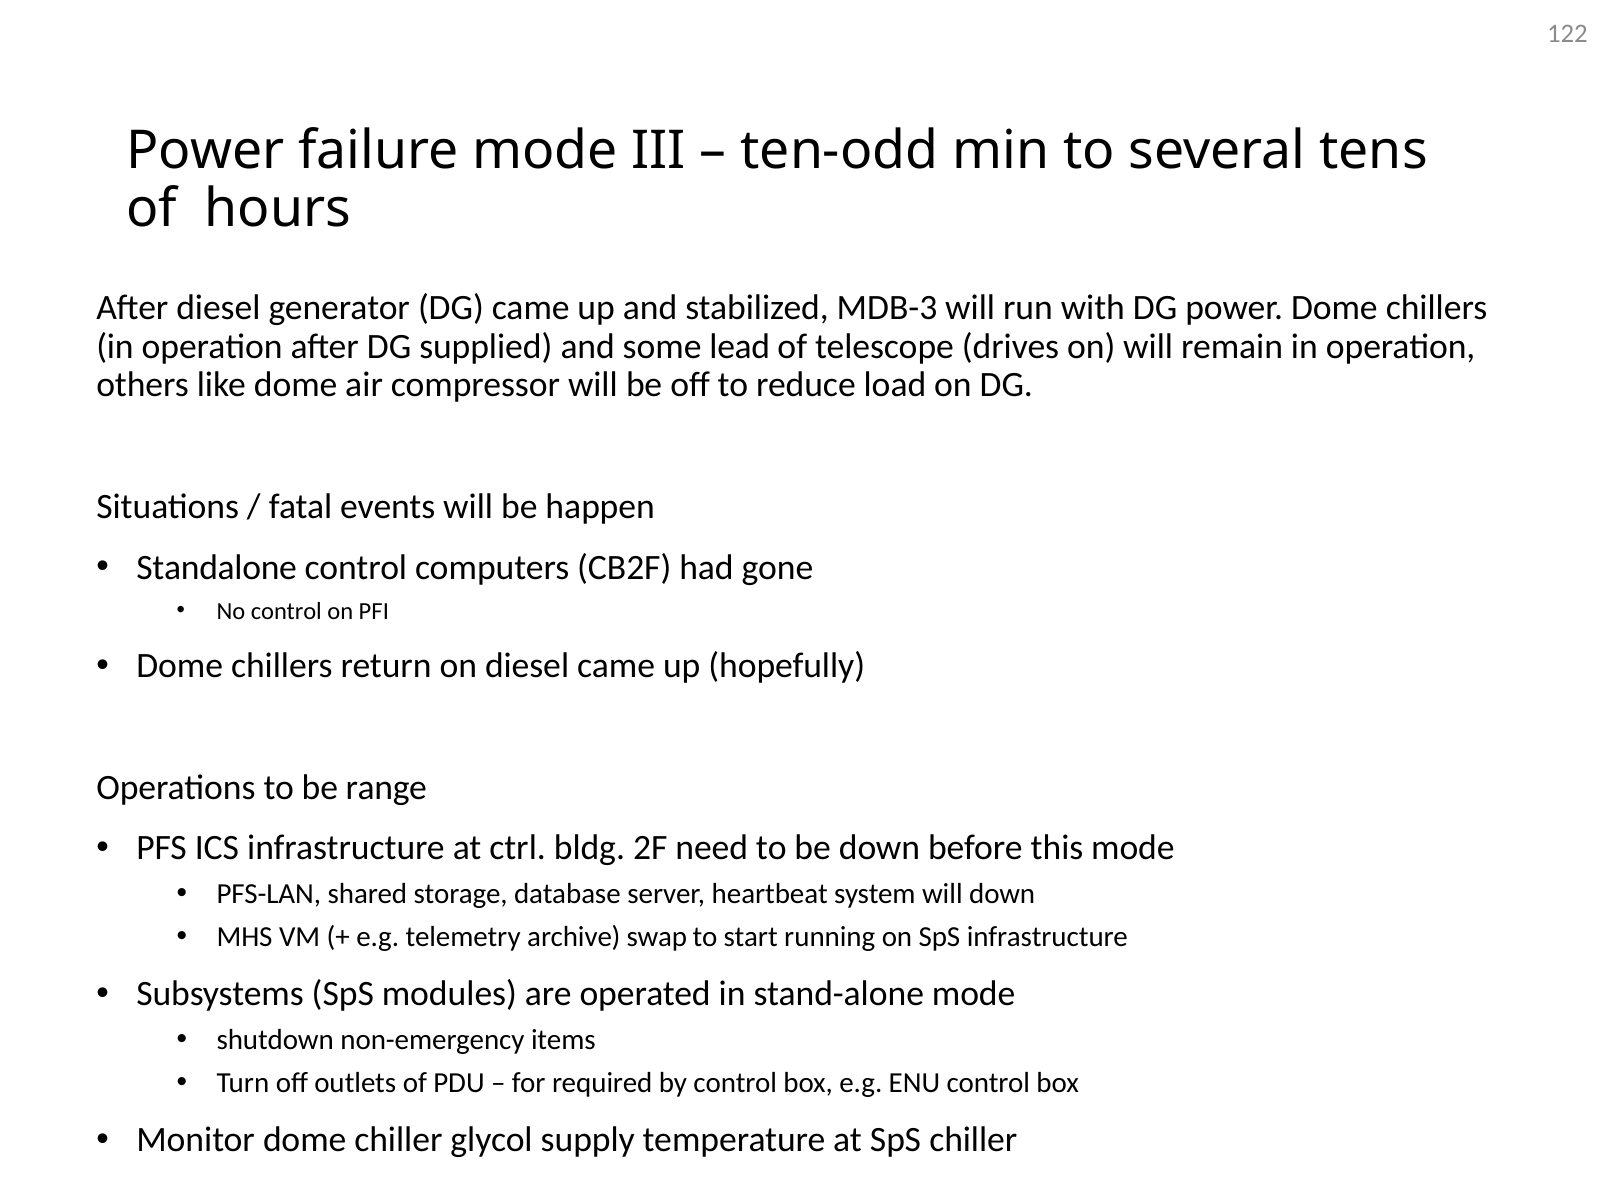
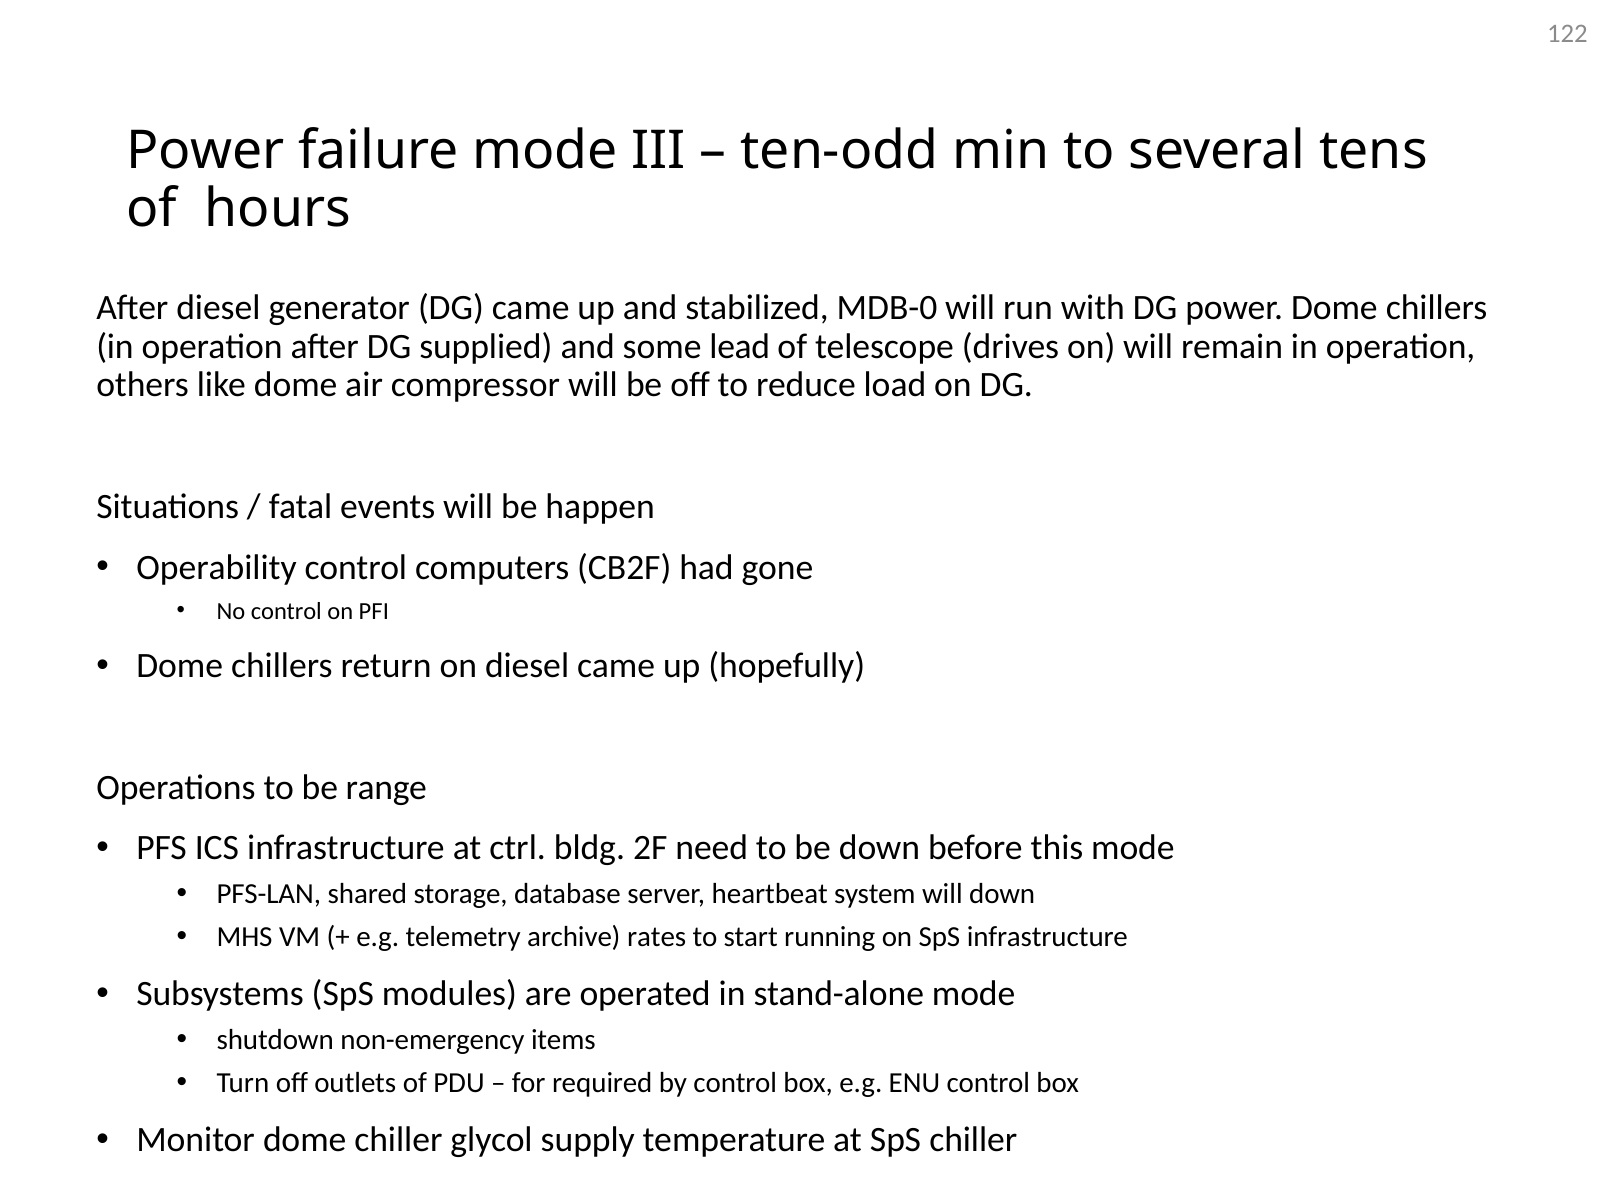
MDB-3: MDB-3 -> MDB-0 (887, 308)
Standalone: Standalone -> Operability (217, 567)
swap: swap -> rates (657, 937)
